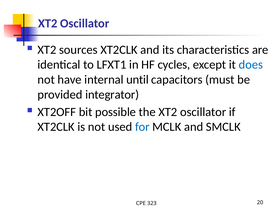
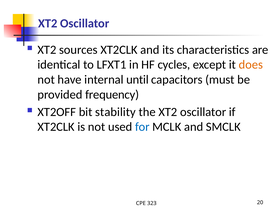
does colour: blue -> orange (251, 65)
integrator: integrator -> frequency (112, 95)
possible: possible -> stability (115, 112)
